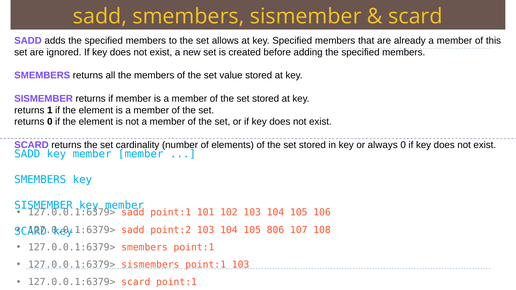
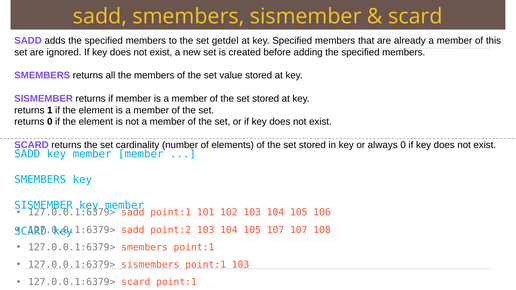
allows: allows -> getdel (225, 41)
105 806: 806 -> 107 (275, 230)
